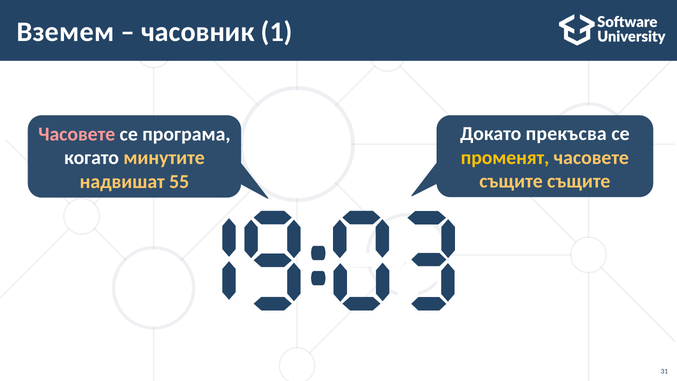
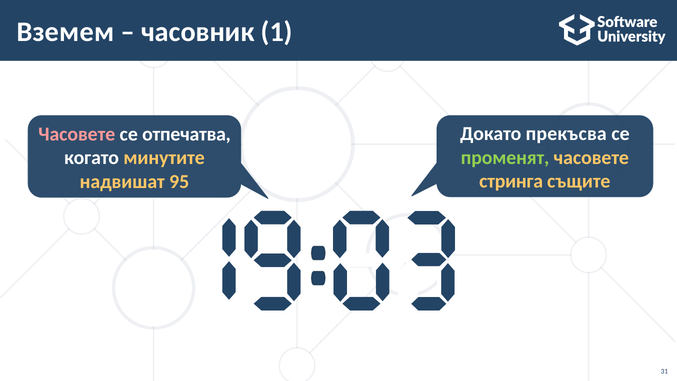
програма: програма -> отпечатва (186, 134)
променят colour: yellow -> light green (505, 157)
същите: същите -> стринга (511, 181)
55: 55 -> 95 (179, 181)
